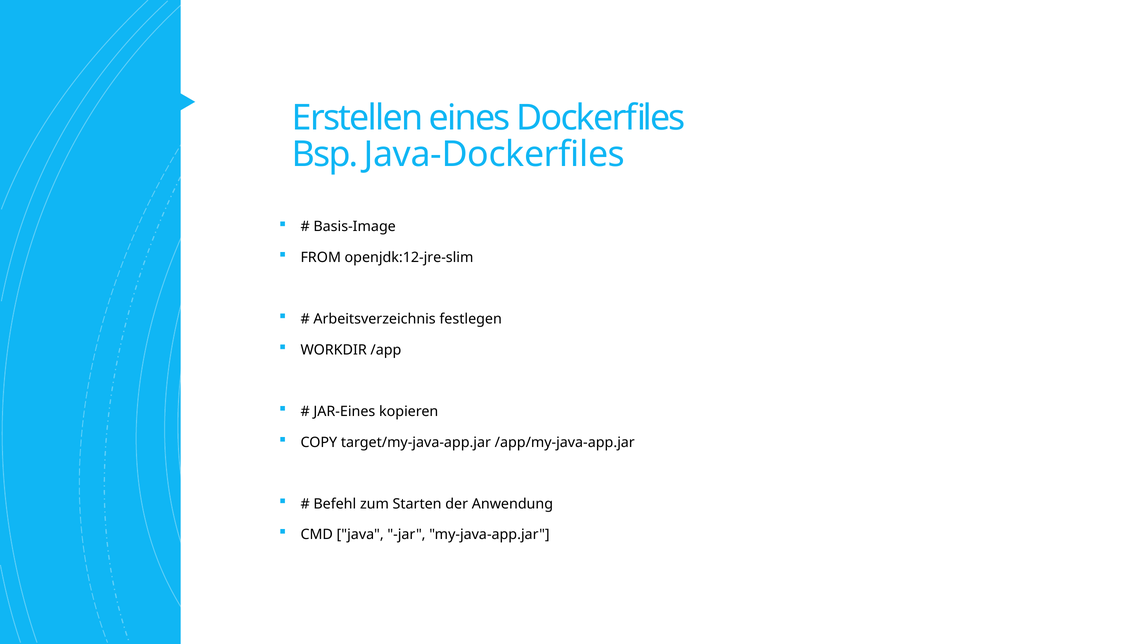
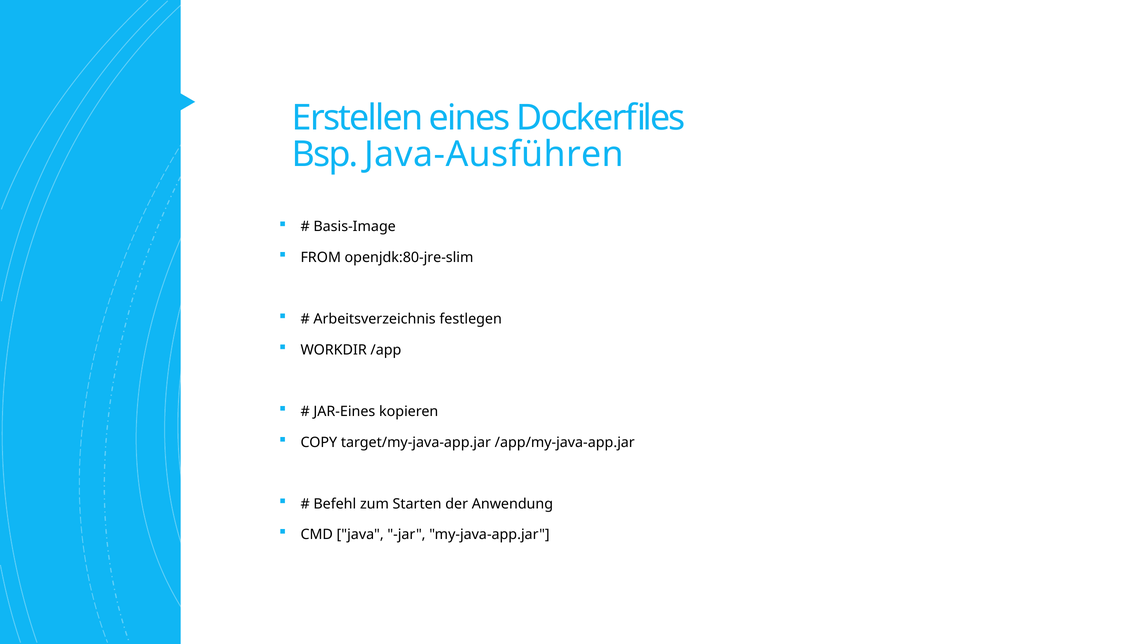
Java-Dockerfiles: Java-Dockerfiles -> Java-Ausführen (494, 154)
openjdk:12-jre-slim: openjdk:12-jre-slim -> openjdk:80-jre-slim (409, 258)
